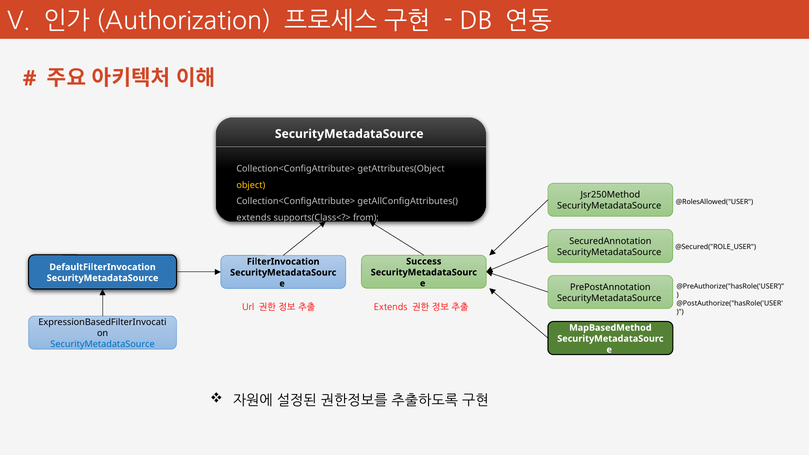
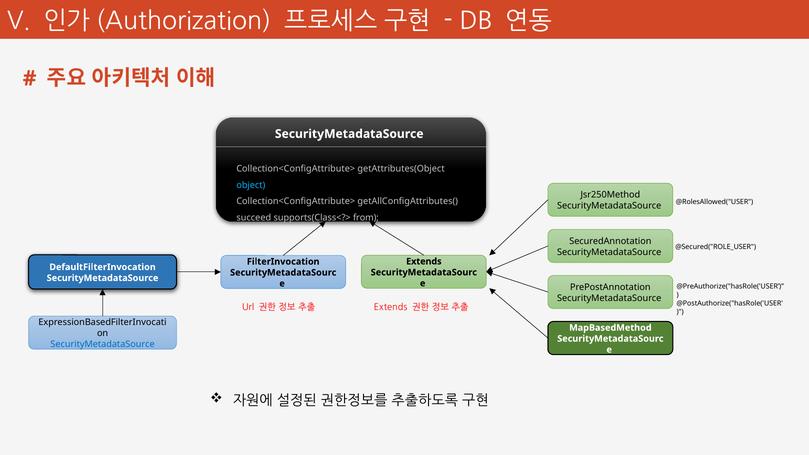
object colour: yellow -> light blue (251, 185)
extends: extends -> succeed (254, 218)
Success: Success -> Extends (424, 261)
